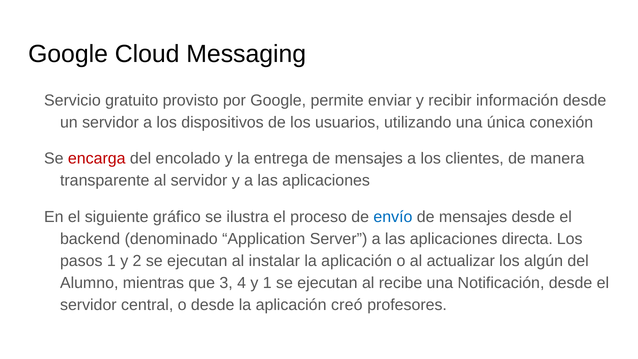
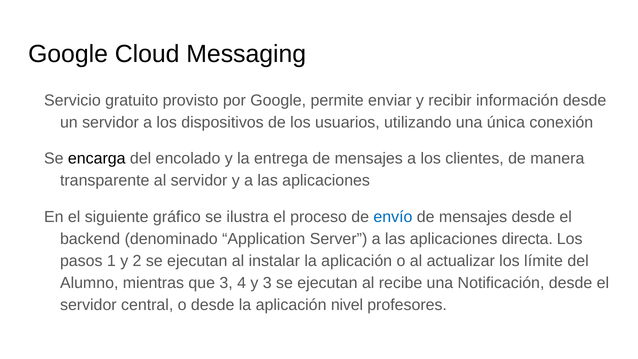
encarga colour: red -> black (97, 159)
algún: algún -> límite (543, 261)
y 1: 1 -> 3 (267, 283)
creó: creó -> nivel (347, 305)
